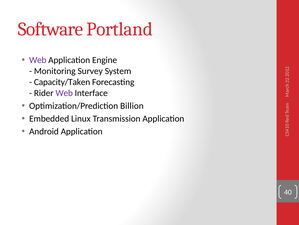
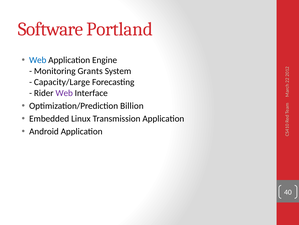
Web colour: purple -> blue (38, 60)
Survey: Survey -> Grants (90, 71)
Capacity/Taken: Capacity/Taken -> Capacity/Large (62, 82)
